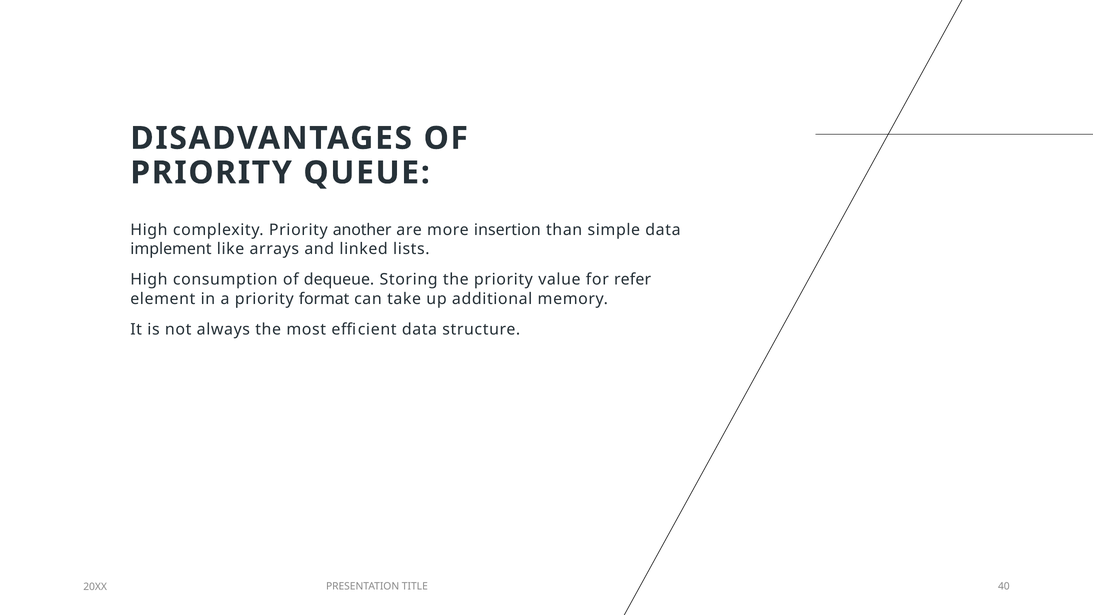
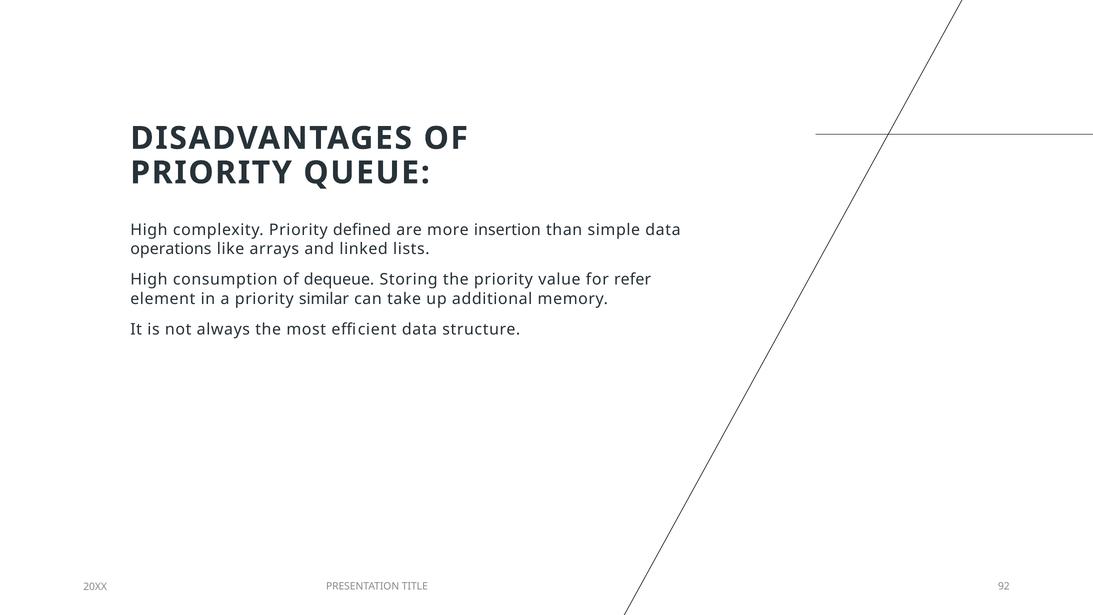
another: another -> defined (362, 230)
implement: implement -> operations (171, 249)
format: format -> similar (324, 299)
40: 40 -> 92 (1004, 586)
